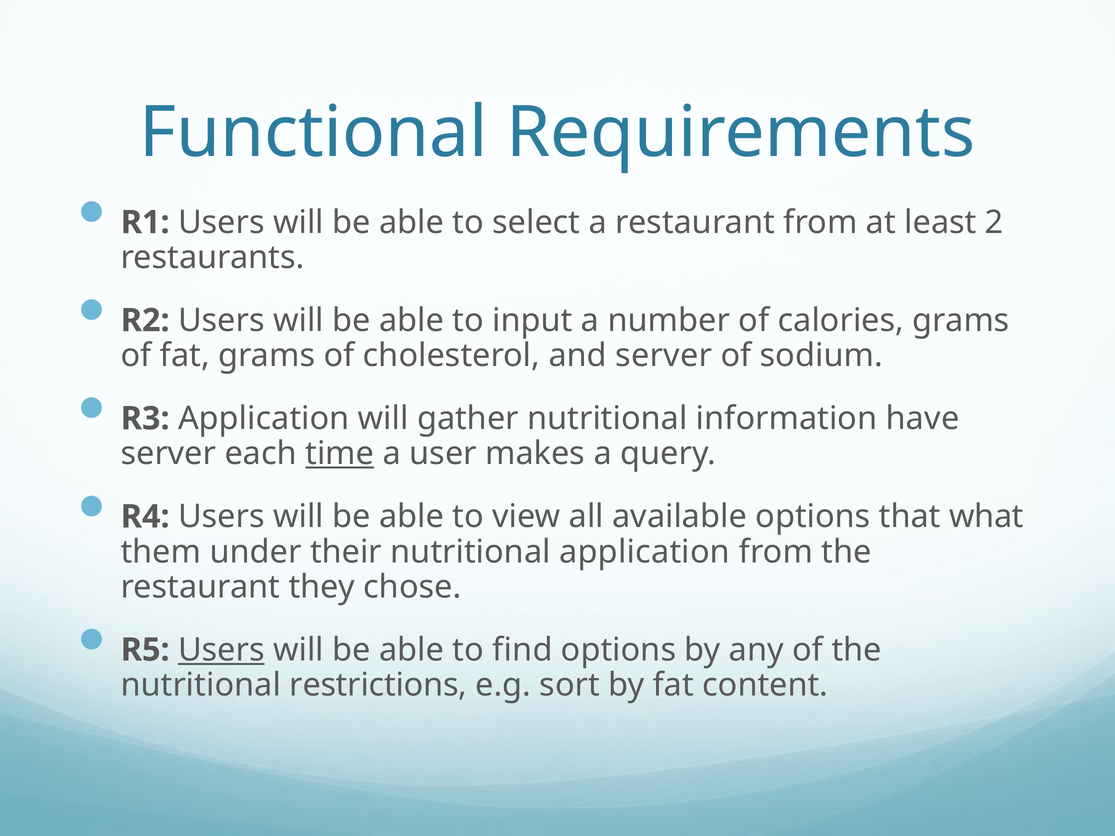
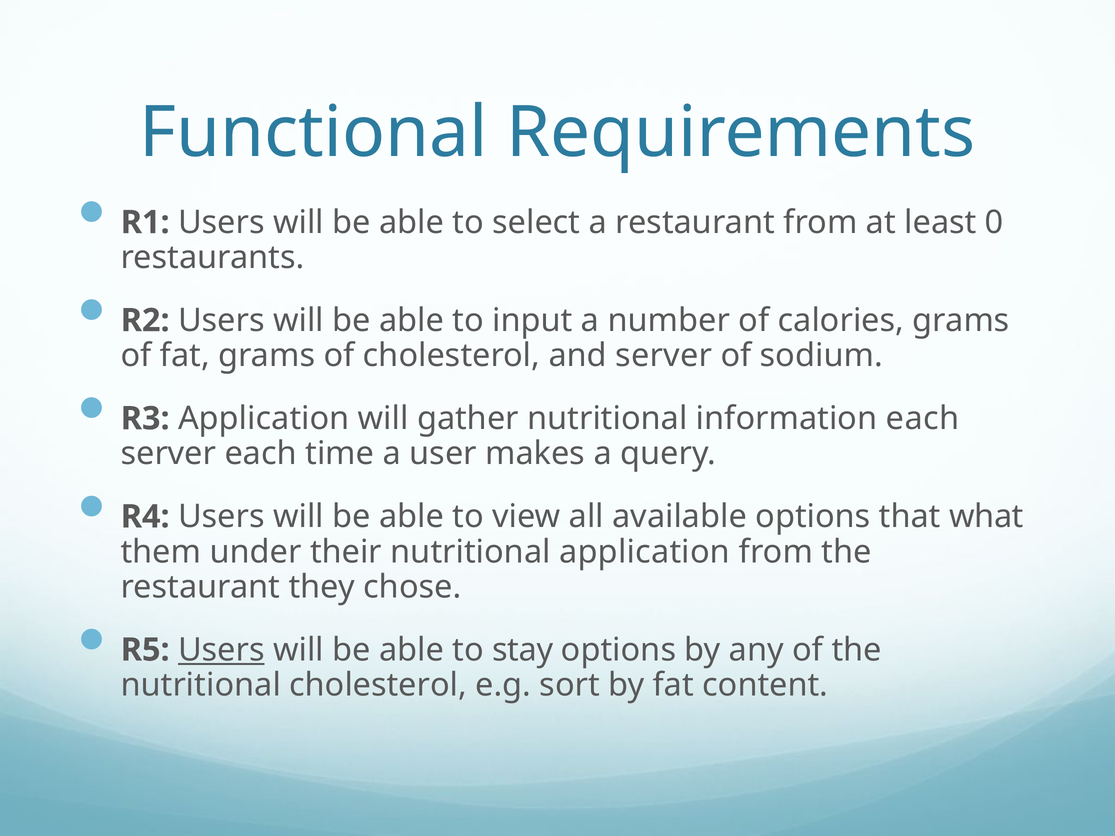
2: 2 -> 0 (994, 222)
information have: have -> each (923, 419)
time underline: present -> none (340, 454)
find: find -> stay (523, 650)
nutritional restrictions: restrictions -> cholesterol (378, 685)
